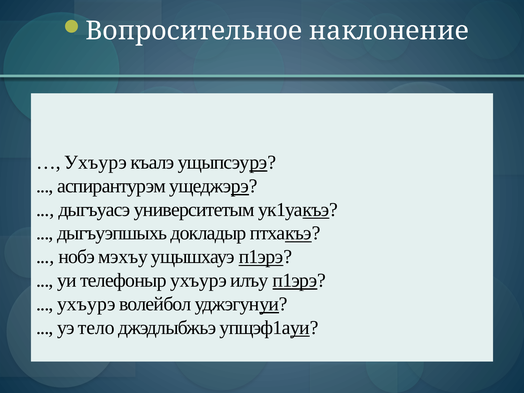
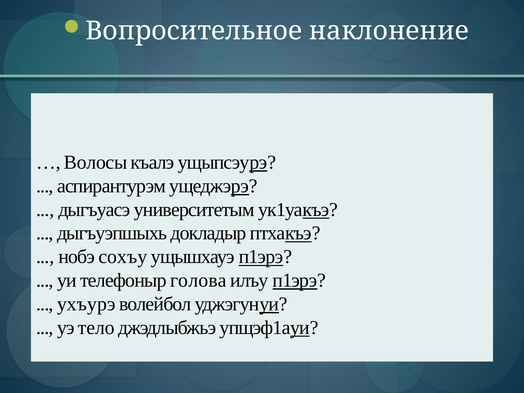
Ухъурэ: Ухъурэ -> Волосы (96, 162)
мэхъу: мэхъу -> сохъу (123, 257)
телефоныр ухъурэ: ухъурэ -> голова (198, 280)
